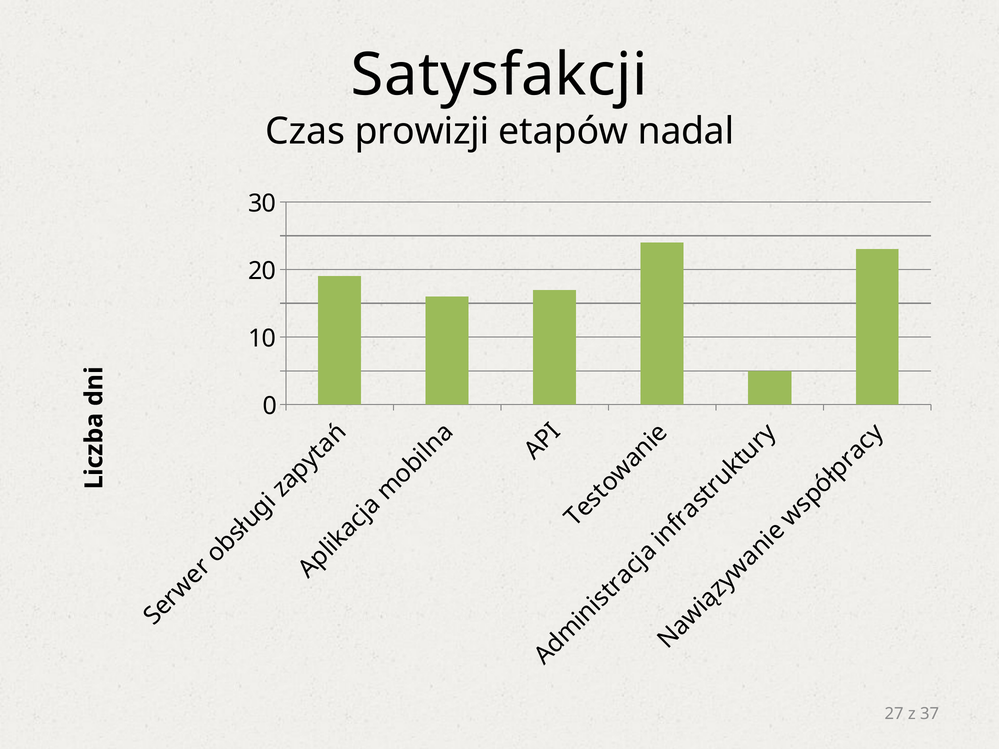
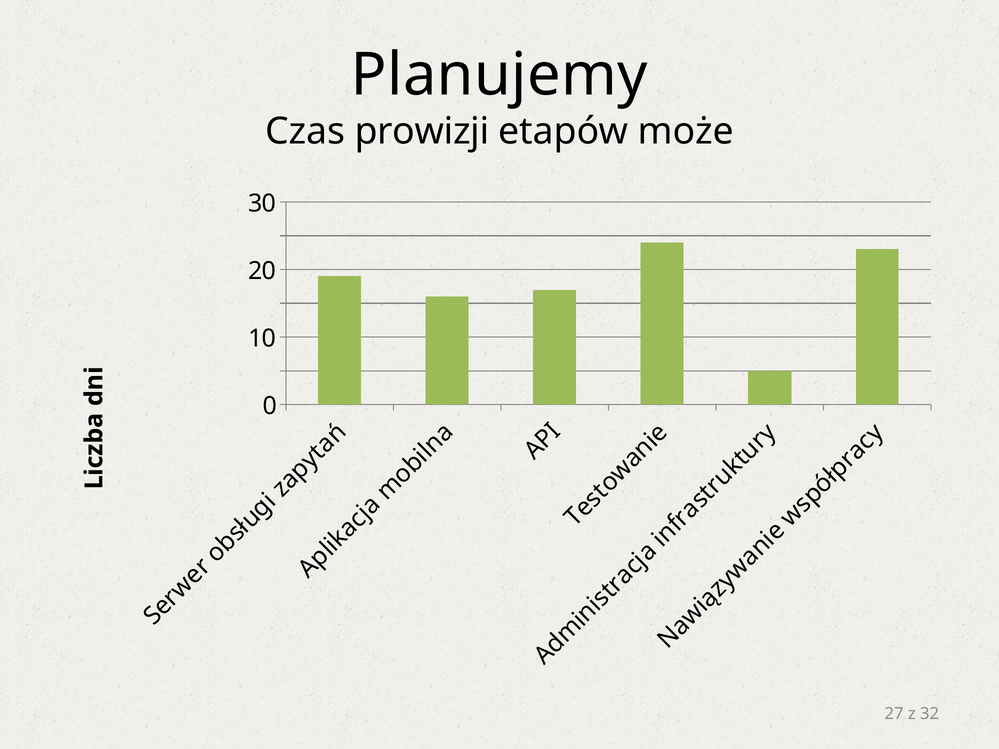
Satysfakcji: Satysfakcji -> Planujemy (499, 75)
nadal: nadal -> może (686, 132)
37: 37 -> 32 (930, 714)
